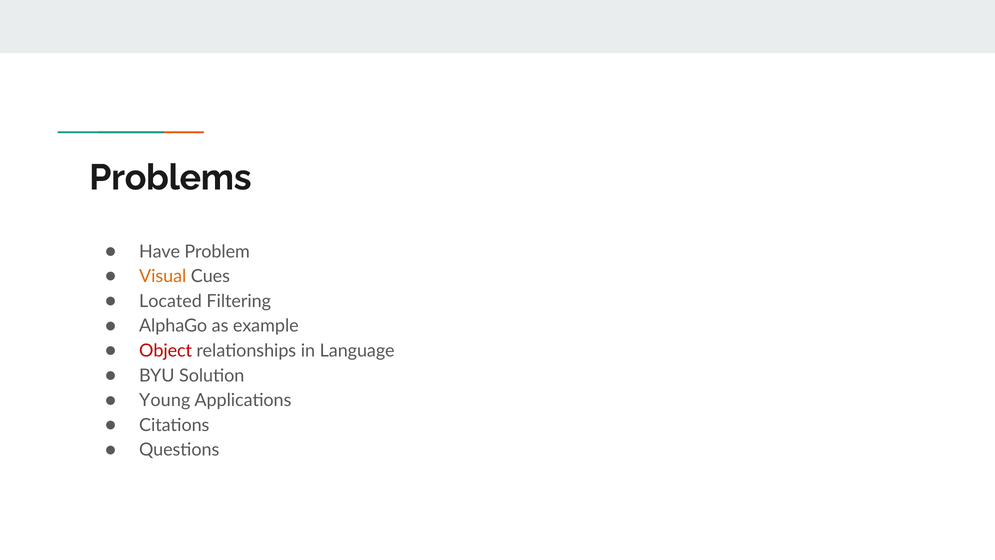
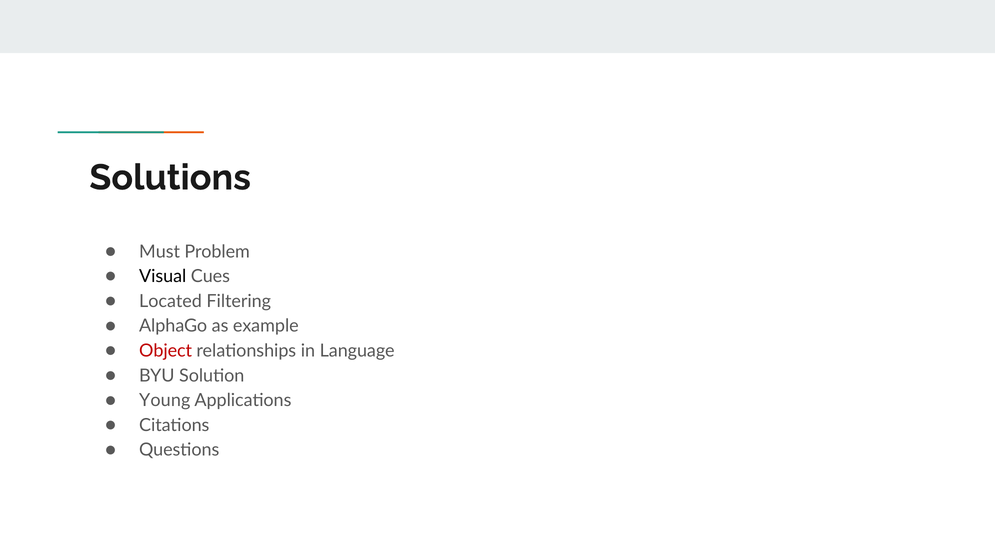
Problems: Problems -> Solutions (170, 178)
Have: Have -> Must (160, 251)
Visual colour: orange -> black (163, 276)
